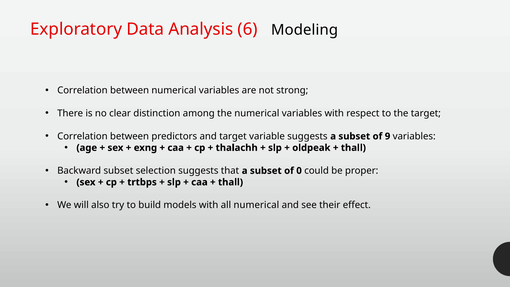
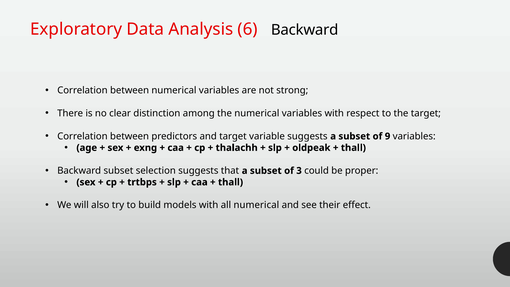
6 Modeling: Modeling -> Backward (305, 30)
0: 0 -> 3 (299, 171)
